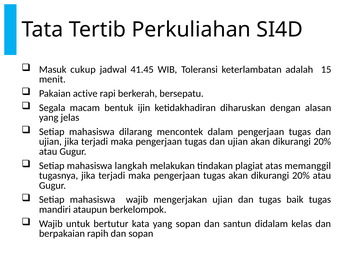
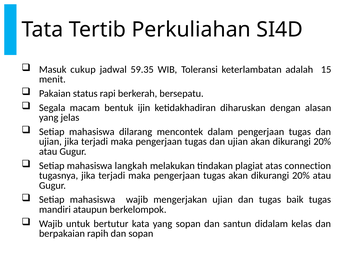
41.45: 41.45 -> 59.35 (142, 69)
active: active -> status (85, 93)
memanggil: memanggil -> connection (308, 166)
